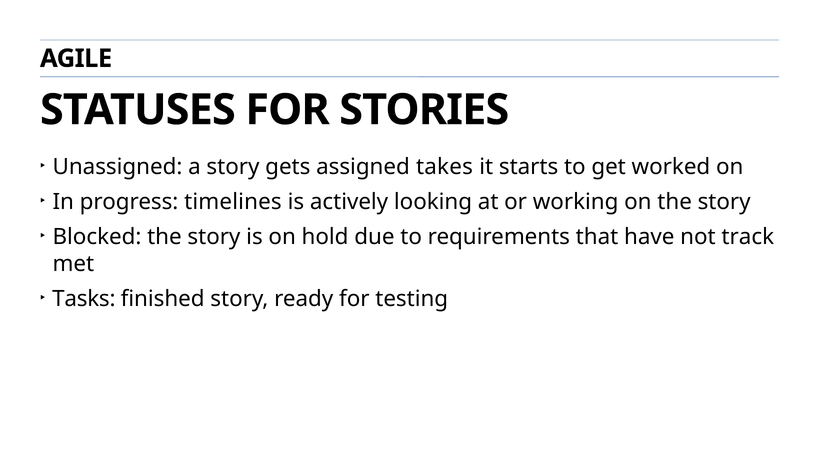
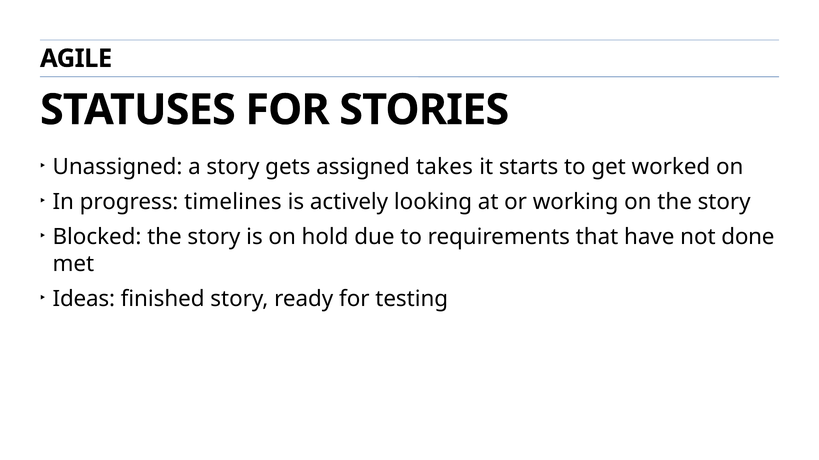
track: track -> done (748, 237)
Tasks: Tasks -> Ideas (84, 299)
